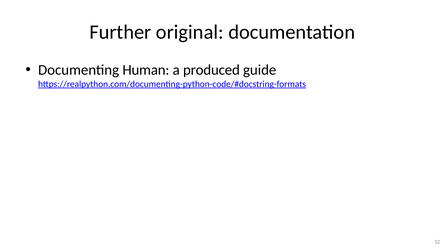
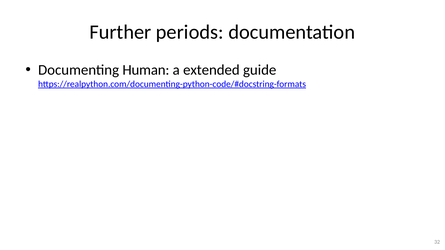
original: original -> periods (190, 32)
produced: produced -> extended (211, 70)
